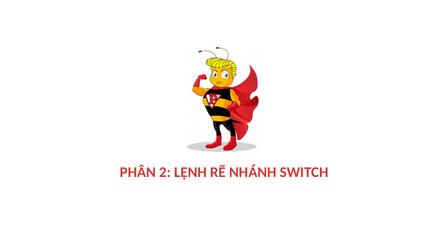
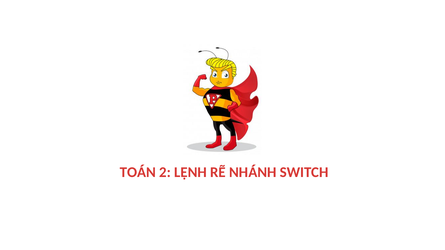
PHÂN: PHÂN -> TOÁN (138, 172)
